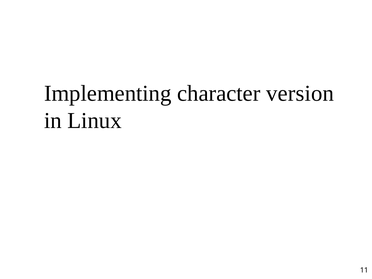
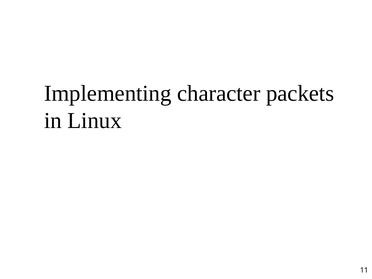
version: version -> packets (300, 93)
